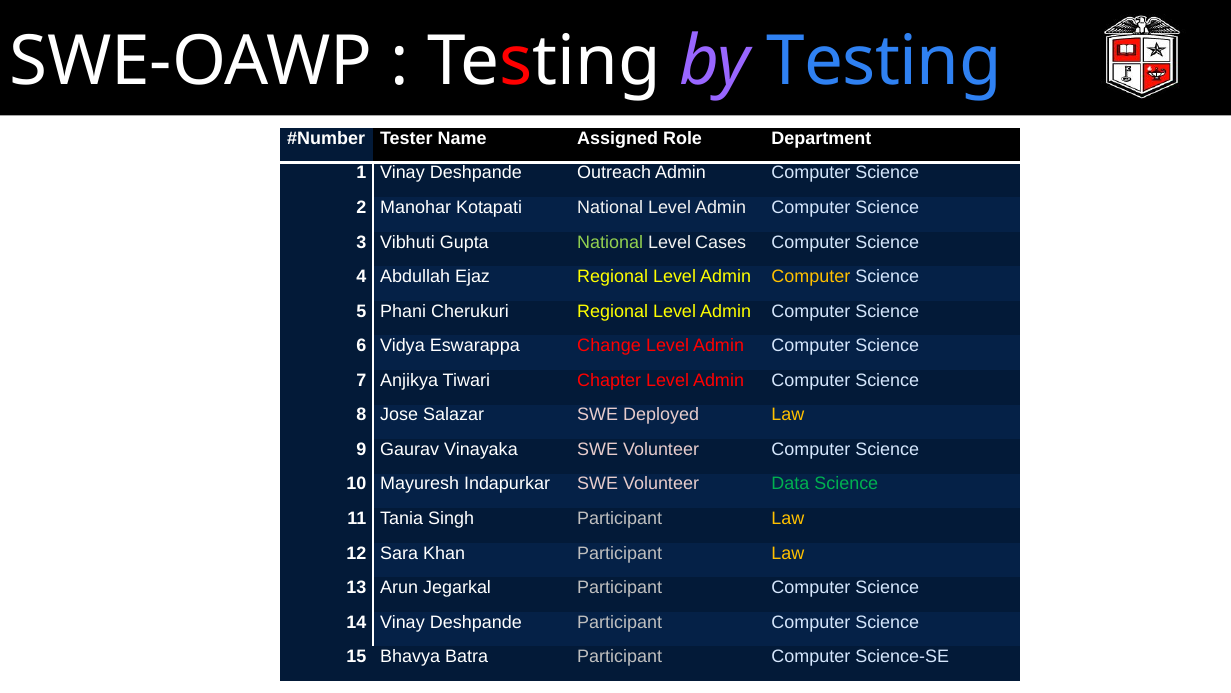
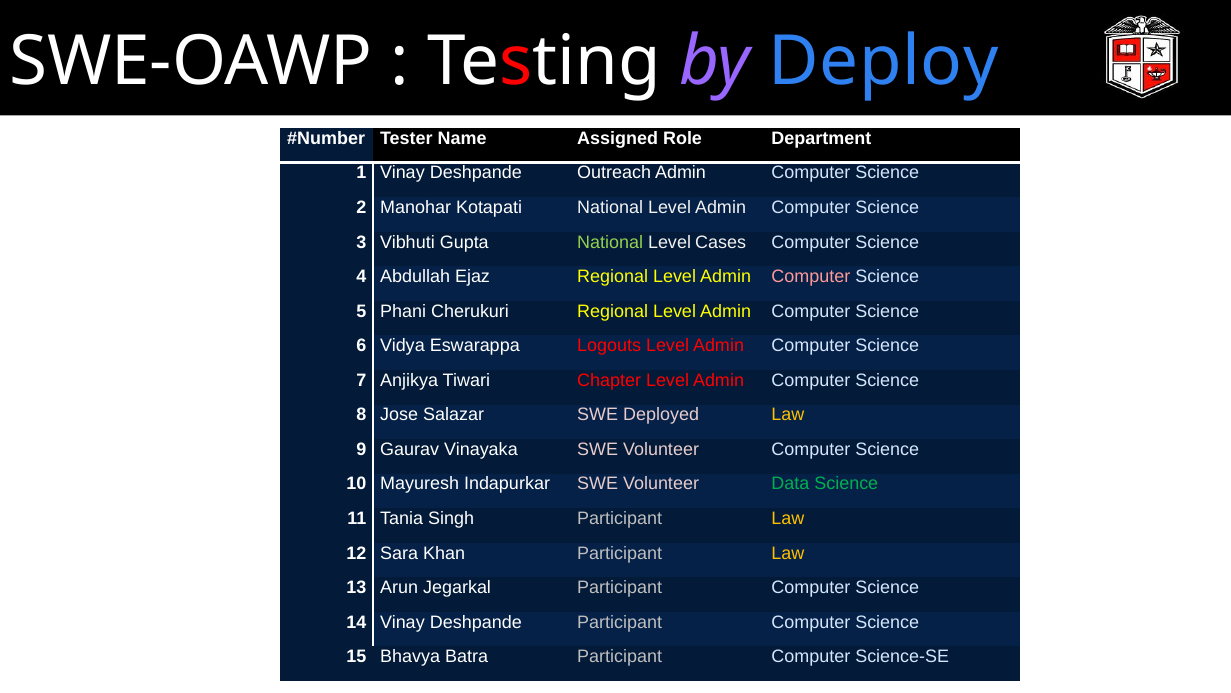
by Testing: Testing -> Deploy (884, 62)
Computer colour: yellow -> pink (811, 276)
Change: Change -> Logouts (609, 346)
